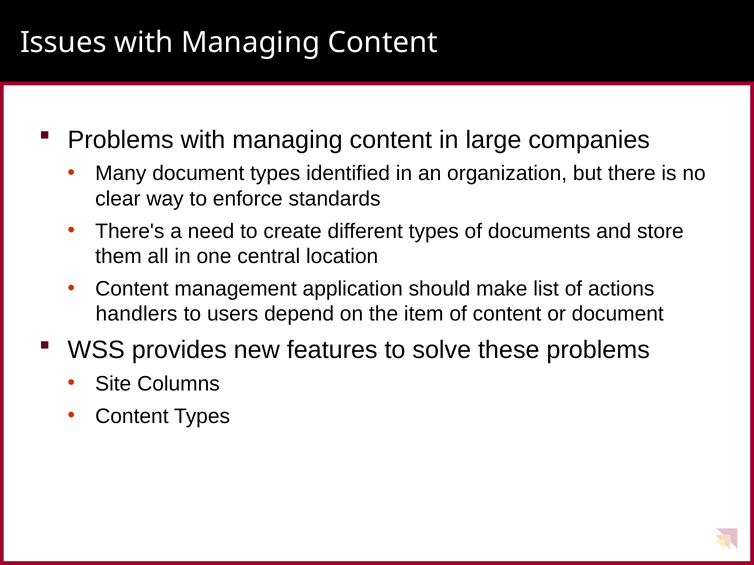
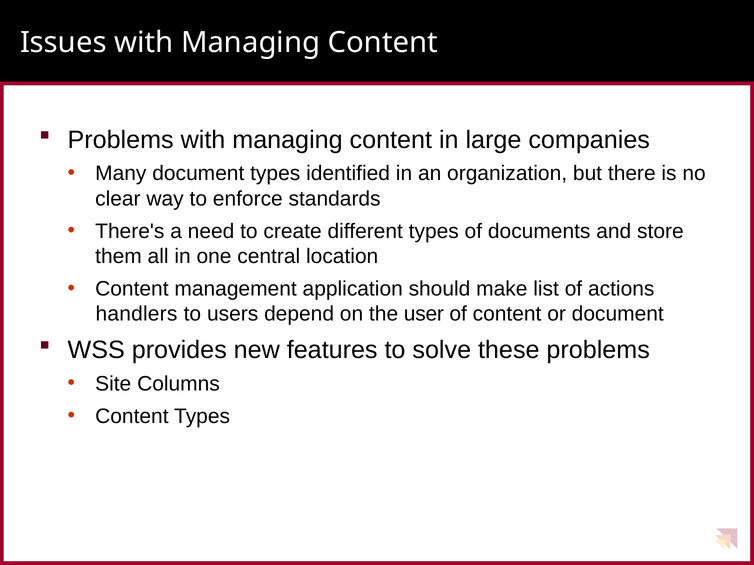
item: item -> user (424, 314)
